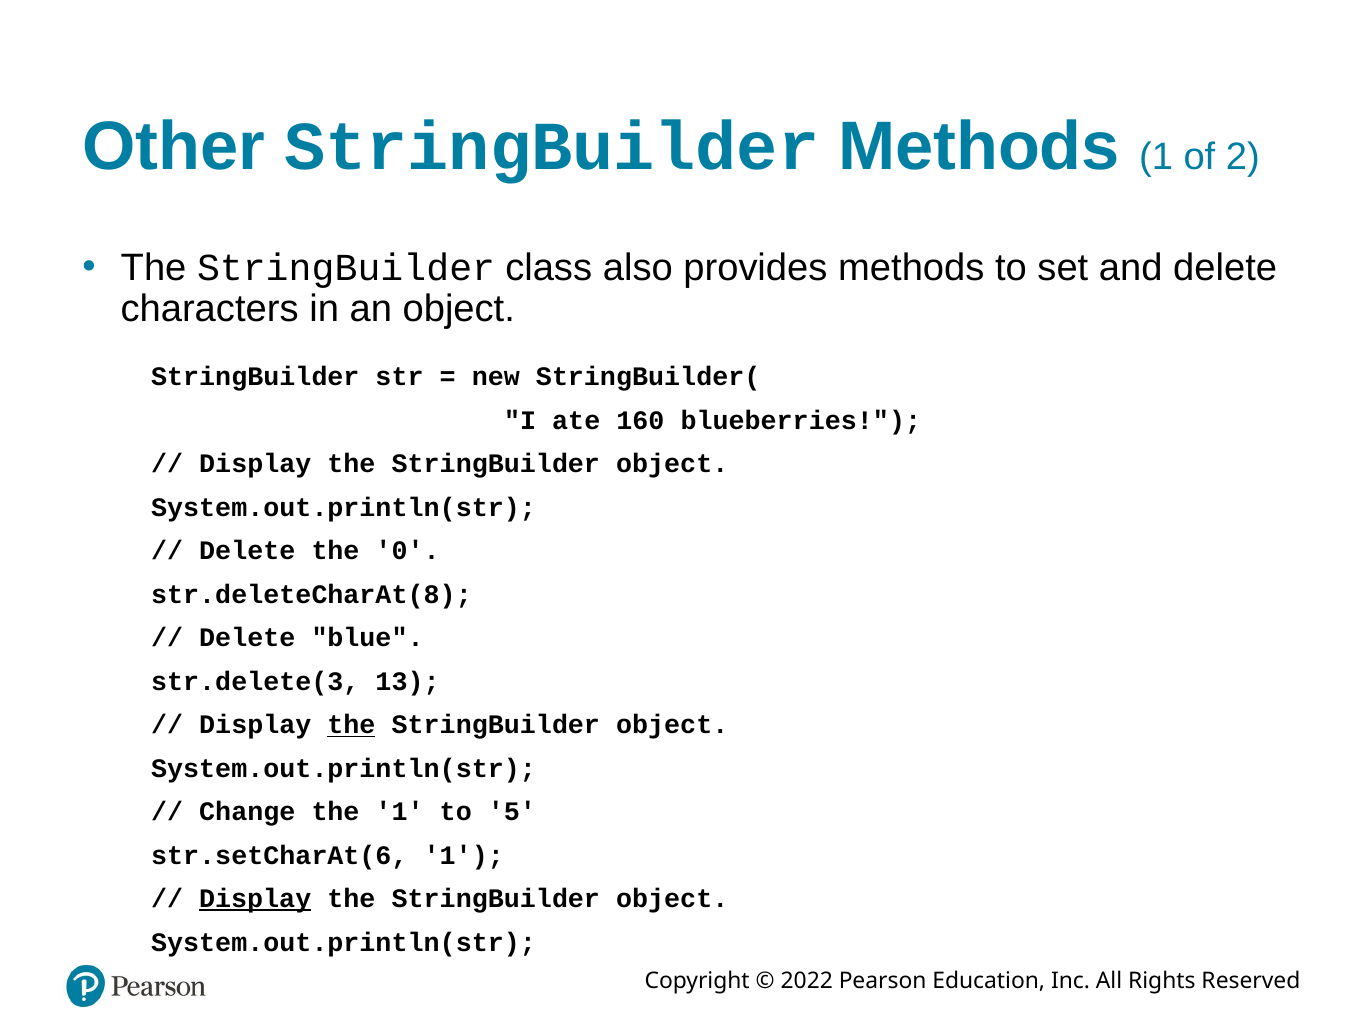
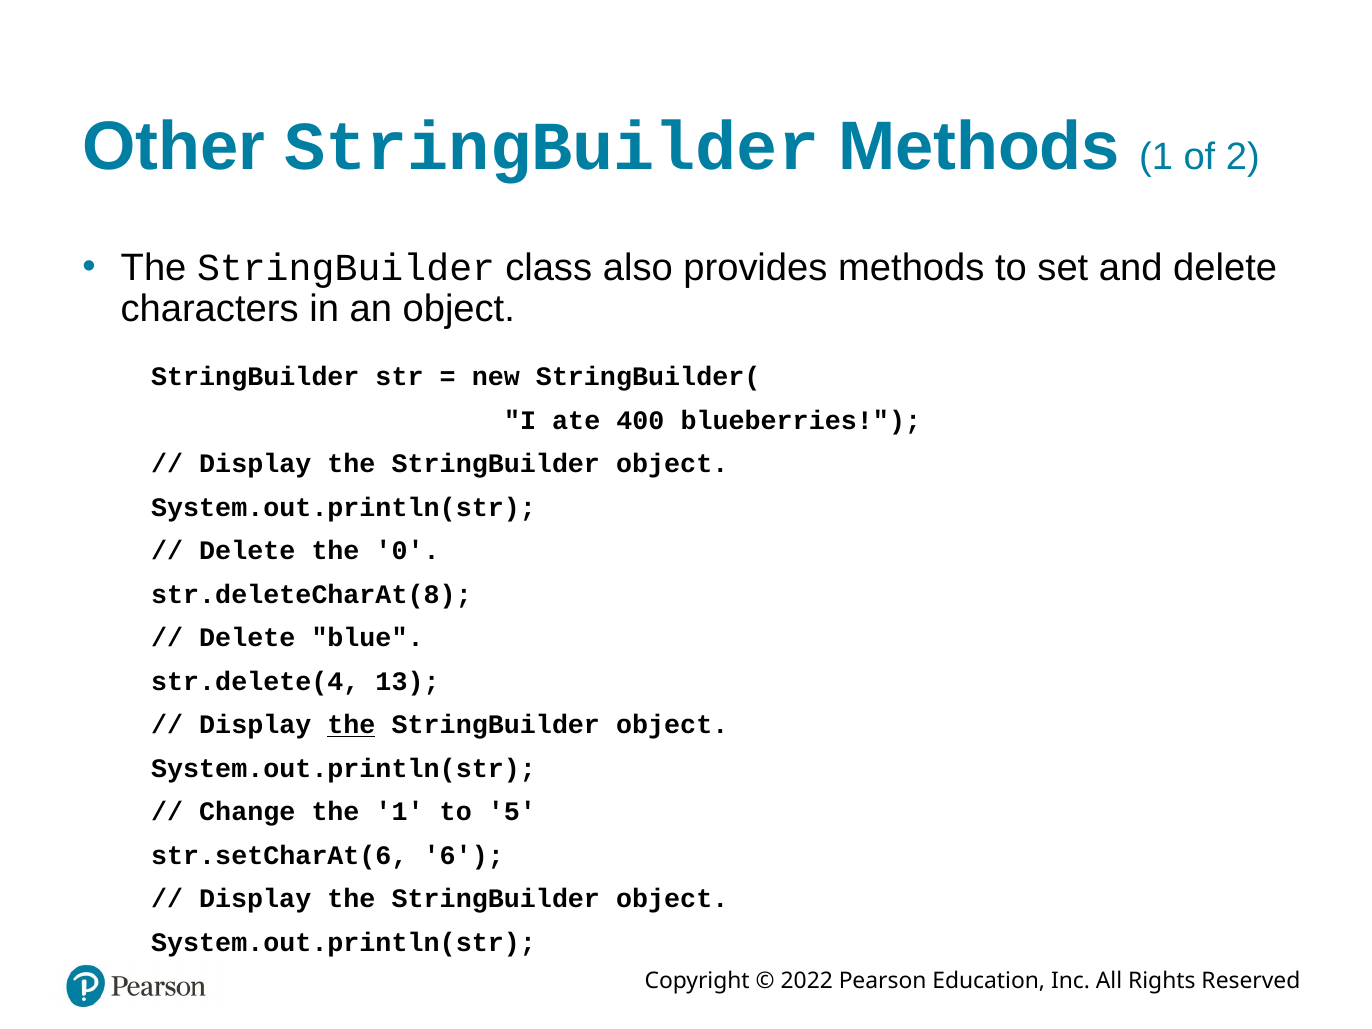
160: 160 -> 400 (640, 420)
str.delete(3: str.delete(3 -> str.delete(4 (255, 681)
str.setCharAt(6 1: 1 -> 6 (464, 855)
Display underline: present -> none (255, 899)
